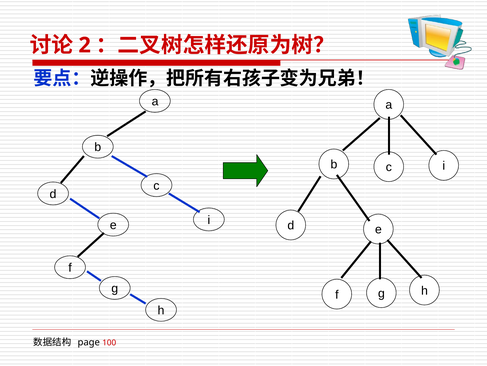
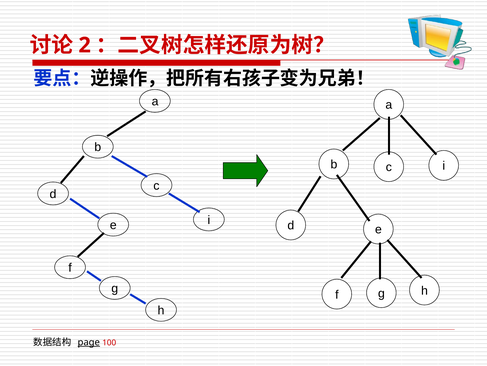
page underline: none -> present (89, 342)
